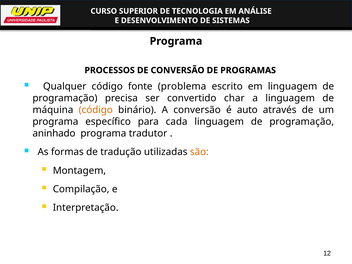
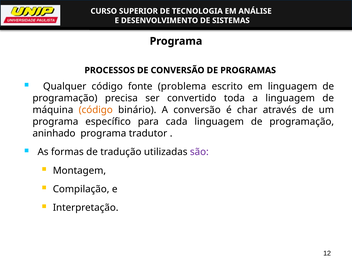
char: char -> toda (234, 98)
auto: auto -> char (247, 110)
são colour: orange -> purple (199, 152)
